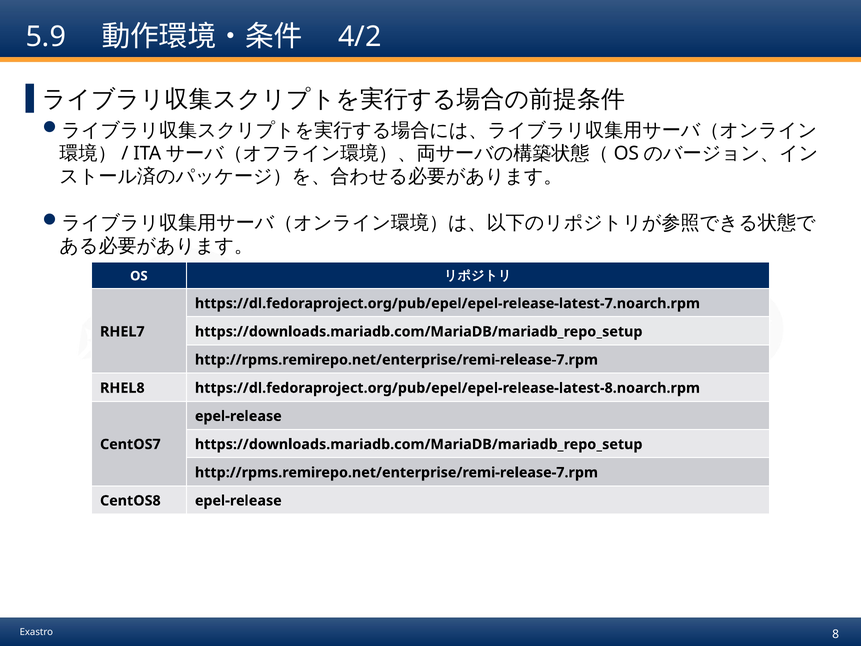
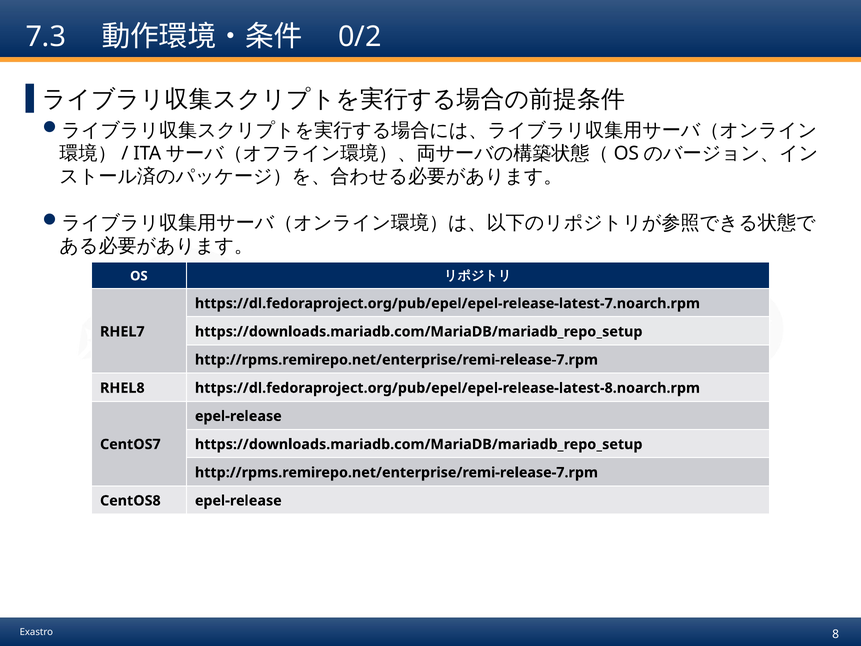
5.9: 5.9 -> 7.3 (46, 37)
4/2: 4/2 -> 0/2 (360, 37)
